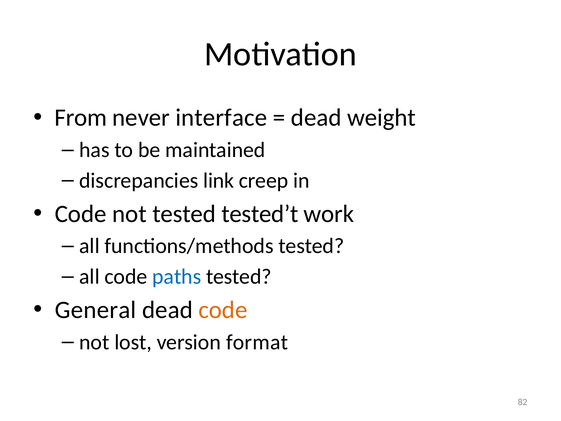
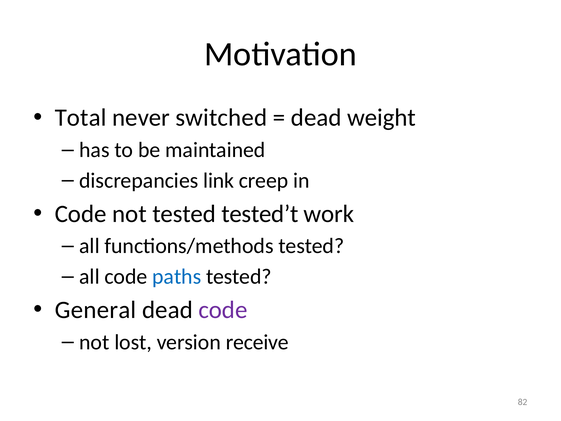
From: From -> Total (81, 118)
interface: interface -> switched (221, 118)
code colour: orange -> purple (223, 310)
format: format -> receive (257, 342)
